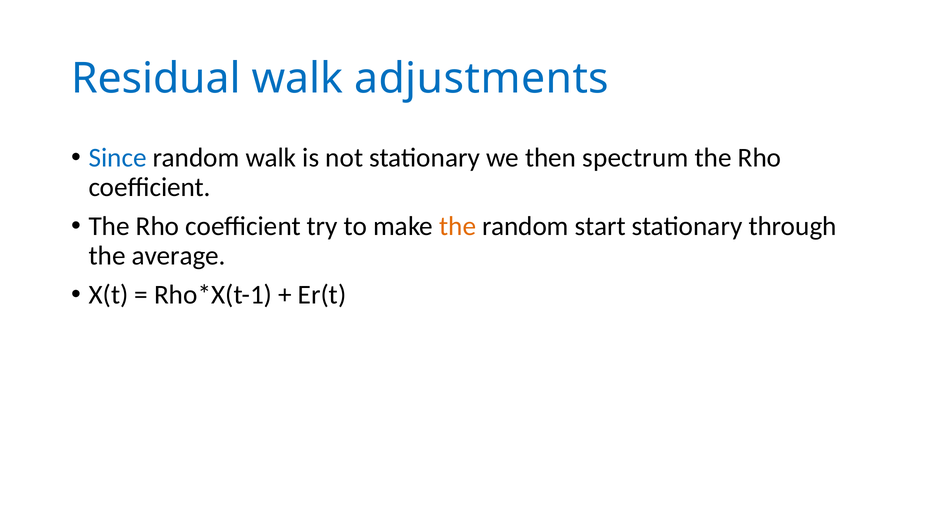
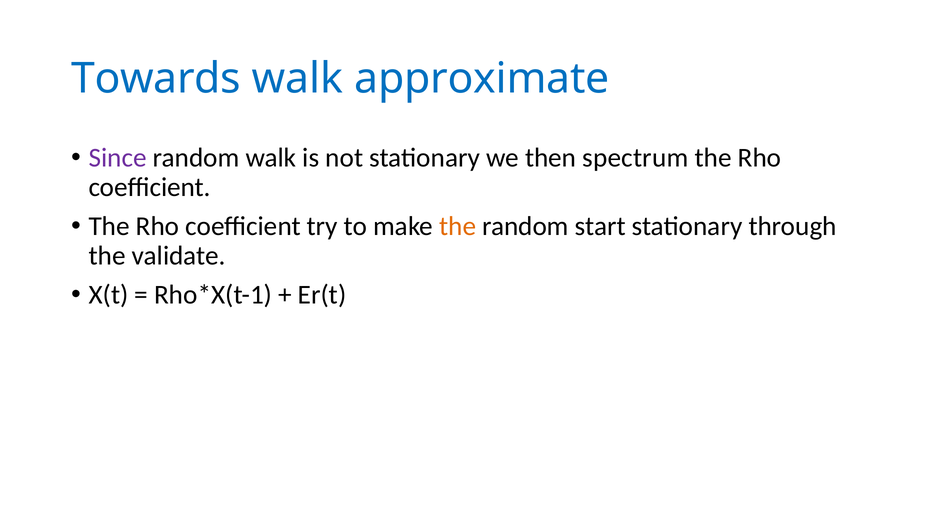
Residual: Residual -> Towards (156, 78)
adjustments: adjustments -> approximate (482, 78)
Since colour: blue -> purple (118, 158)
average: average -> validate (179, 256)
